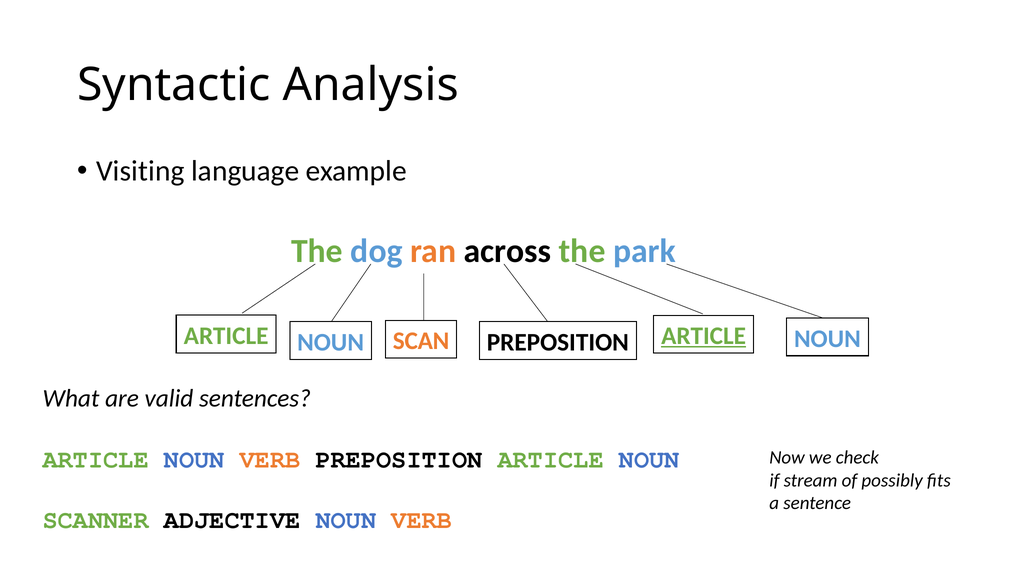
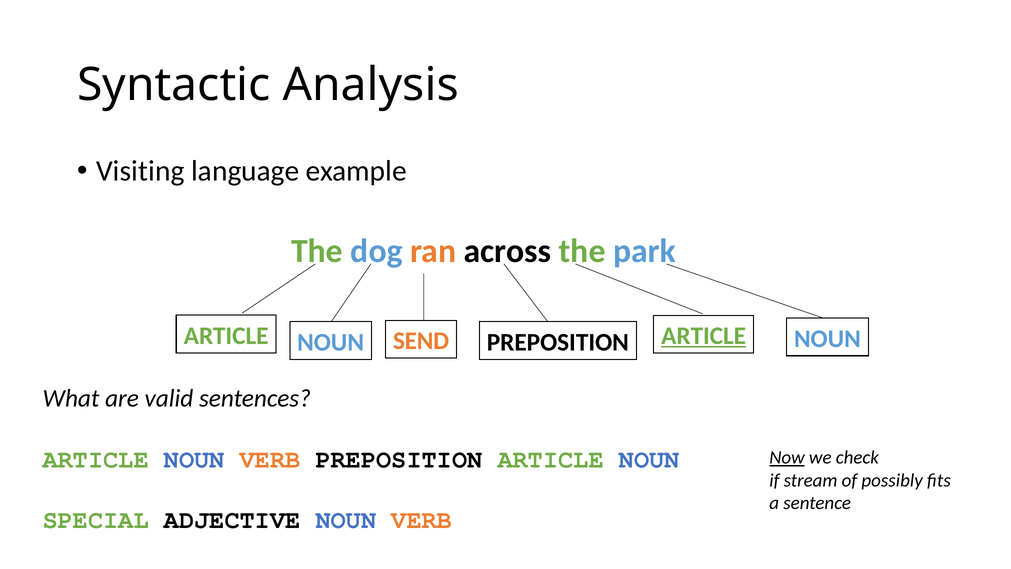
SCAN: SCAN -> SEND (421, 341)
Now underline: none -> present (787, 457)
SCANNER: SCANNER -> SPECIAL (96, 520)
